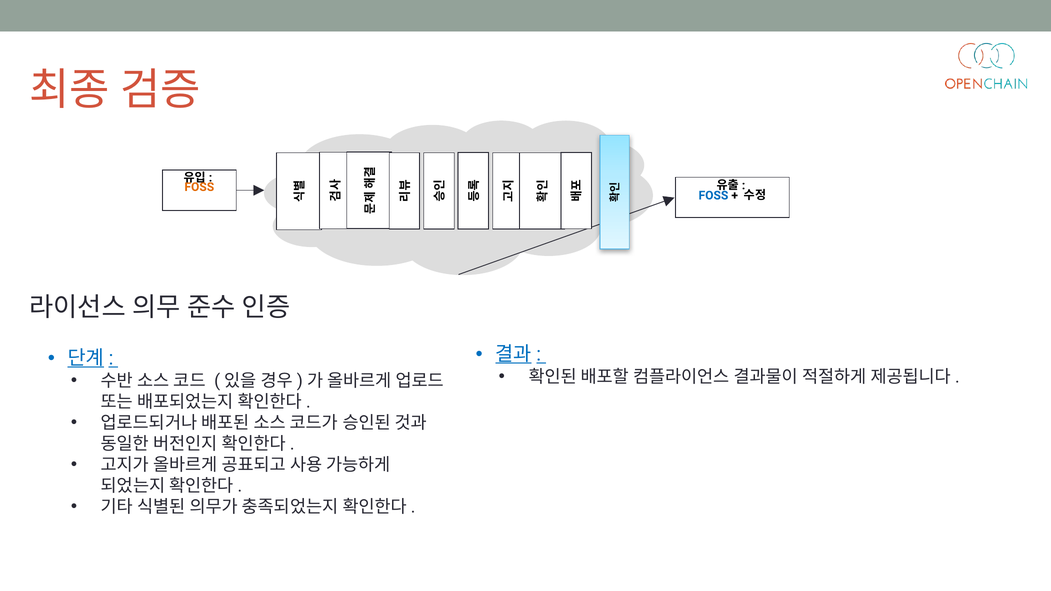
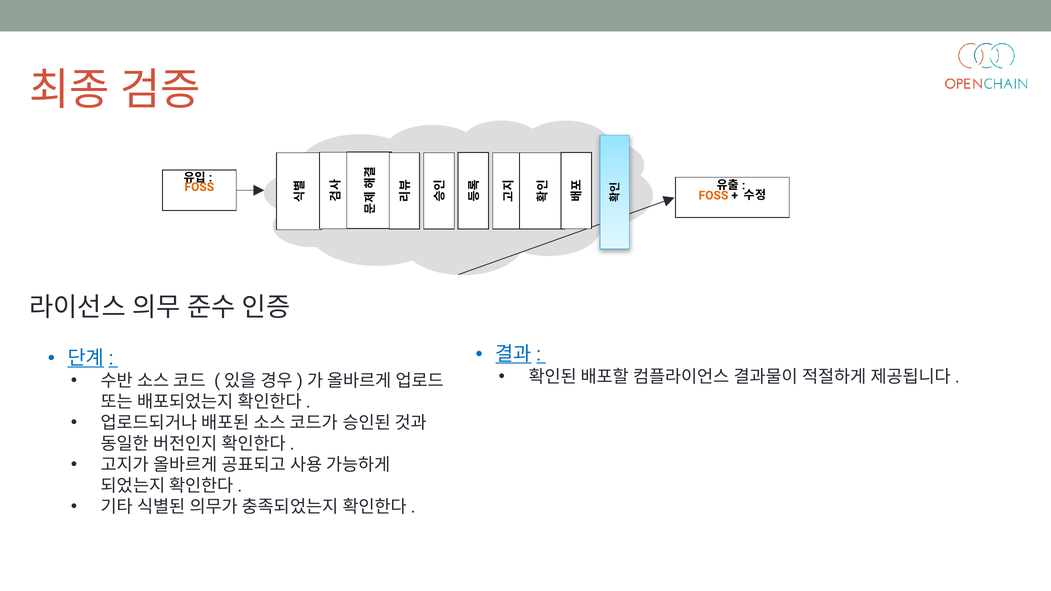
FOSS colour: blue -> orange (713, 196)
